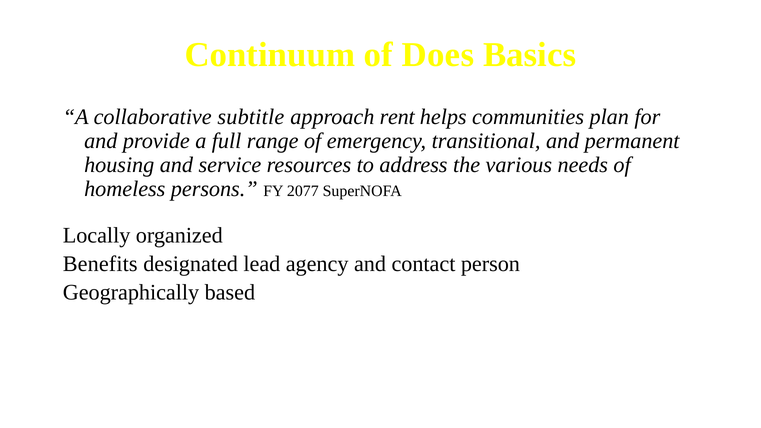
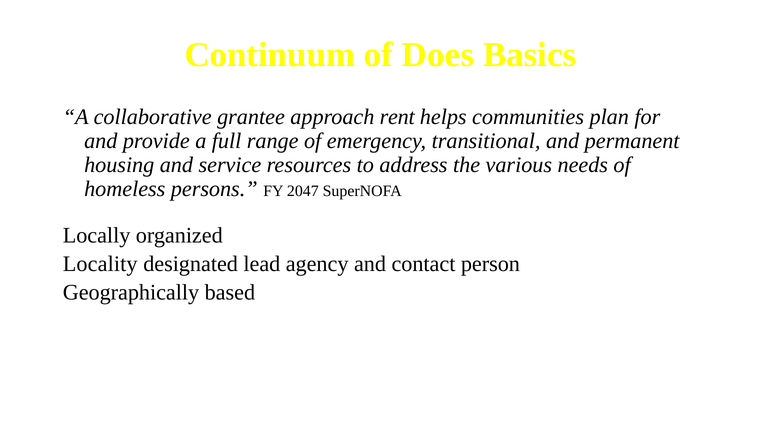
subtitle: subtitle -> grantee (251, 117)
2077: 2077 -> 2047 (303, 191)
Benefits: Benefits -> Locality (100, 264)
